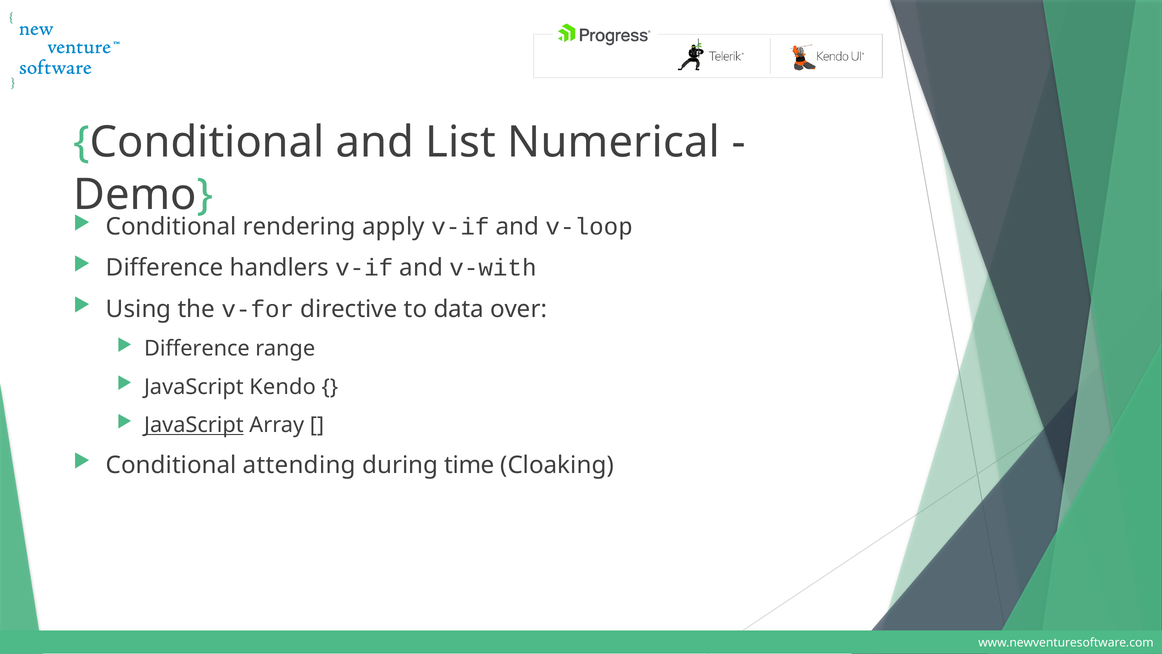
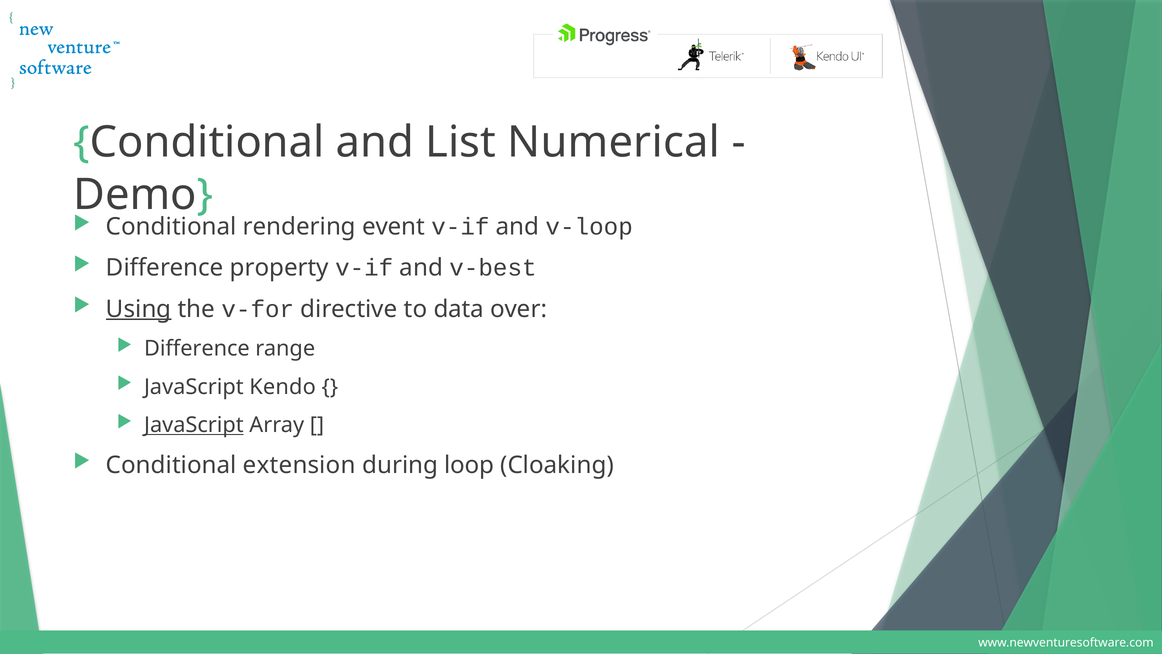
apply: apply -> event (394, 227)
handlers: handlers -> property (279, 268)
v-with: v-with -> v-best (493, 268)
Using underline: none -> present (139, 309)
attending: attending -> extension (299, 465)
time: time -> loop (469, 465)
